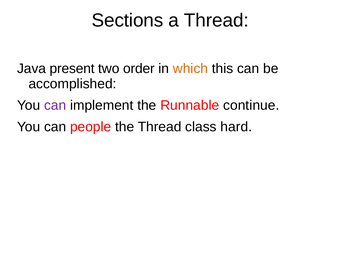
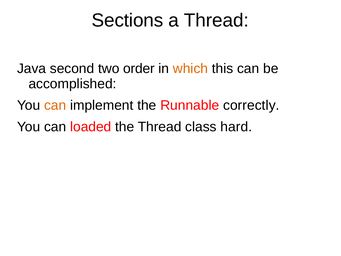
present: present -> second (72, 69)
can colour: purple -> orange (55, 105)
continue: continue -> correctly (251, 105)
people: people -> loaded (91, 127)
